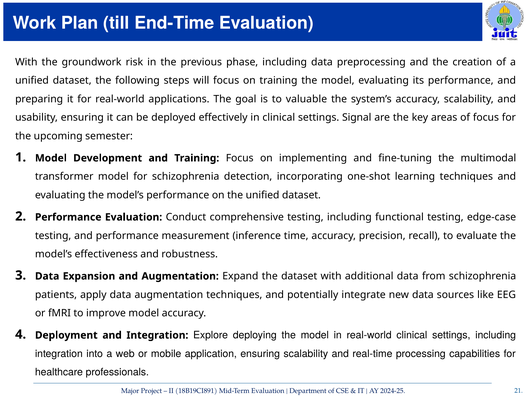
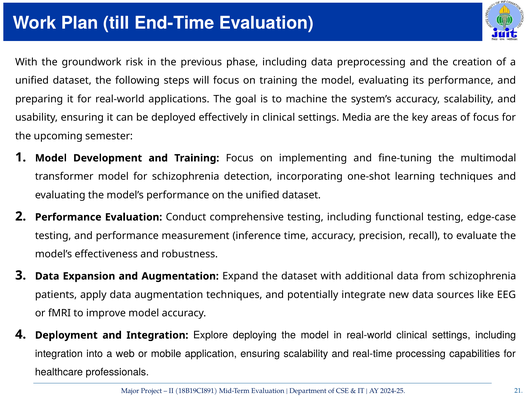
valuable: valuable -> machine (307, 99)
Signal: Signal -> Media (357, 118)
